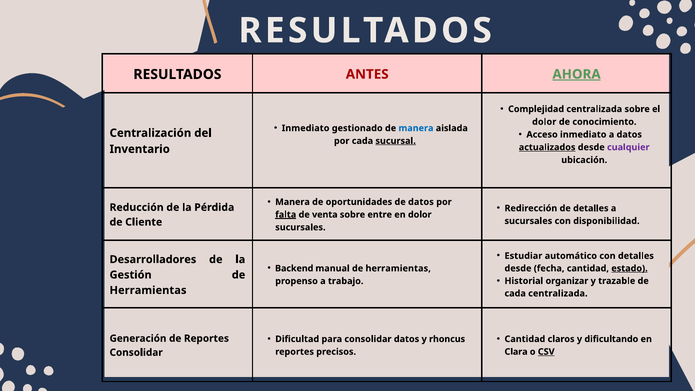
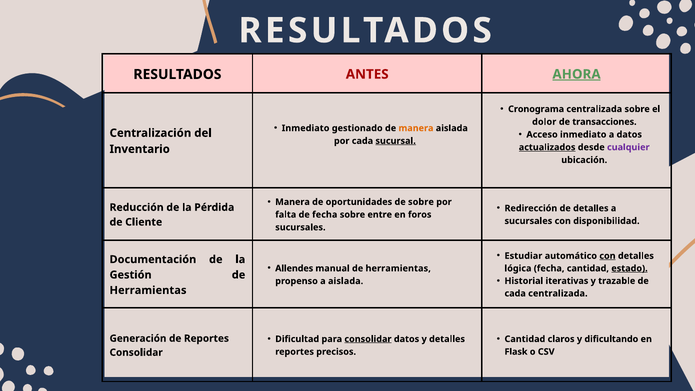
Complejidad: Complejidad -> Cronograma (536, 109)
conocimiento: conocimiento -> transacciones (604, 122)
manera colour: blue -> orange (416, 128)
de datos: datos -> sobre (421, 202)
falta underline: present -> none (286, 215)
de venta: venta -> fecha (325, 215)
en dolor: dolor -> foros (420, 215)
con underline: none -> present (607, 256)
Desarrolladores: Desarrolladores -> Documentación (153, 259)
Backend: Backend -> Allendes (294, 268)
desde: desde -> lógica (518, 268)
organizar: organizar -> iterativas (567, 281)
a trabajo: trabajo -> aislada (346, 281)
consolidar underline: none -> present (368, 339)
y rhoncus: rhoncus -> detalles (447, 339)
Clara: Clara -> Flask (516, 352)
CSV underline: present -> none (546, 352)
